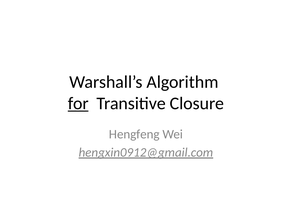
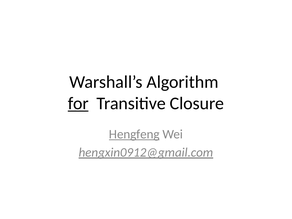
Hengfeng underline: none -> present (134, 134)
